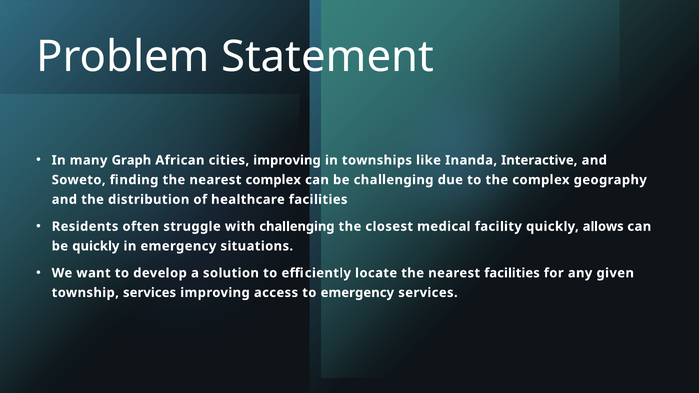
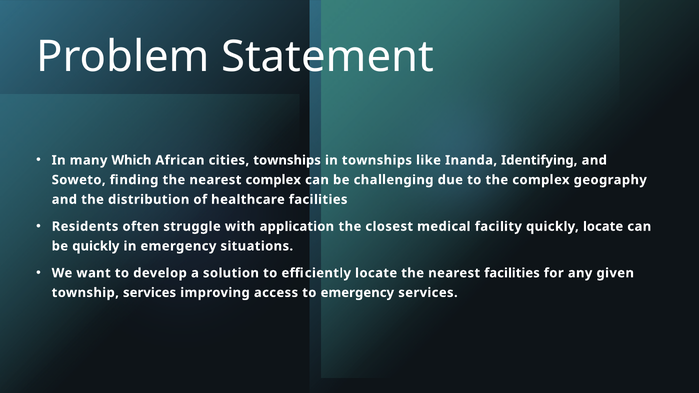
Graph: Graph -> Which (131, 160)
cities improving: improving -> townships (287, 160)
Interactive: Interactive -> Identifying (539, 160)
with challenging: challenging -> application (297, 227)
quickly allows: allows -> locate (603, 227)
